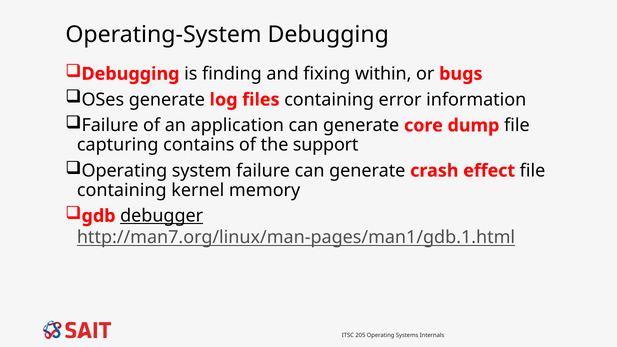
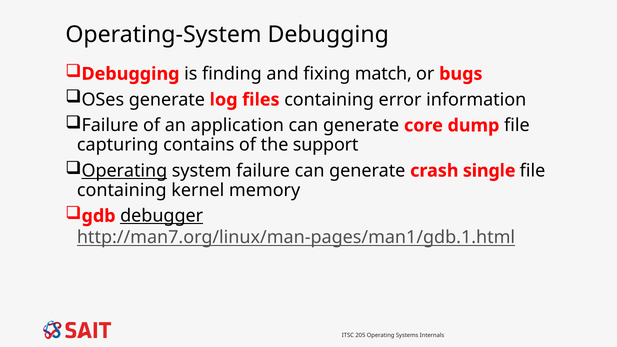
within: within -> match (383, 74)
Operating underline: none -> present (124, 171)
effect: effect -> single (489, 171)
